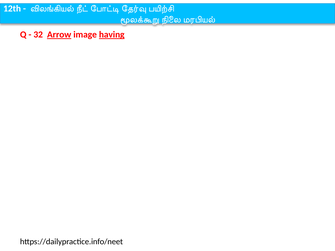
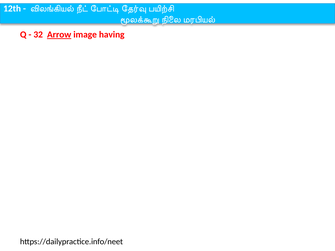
having underline: present -> none (112, 35)
